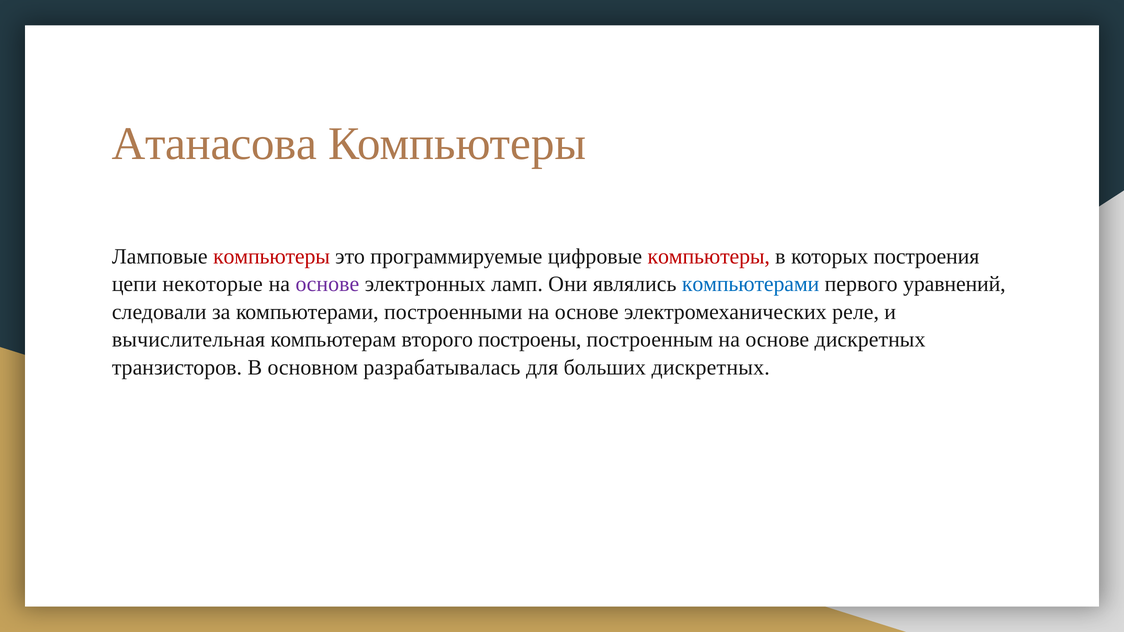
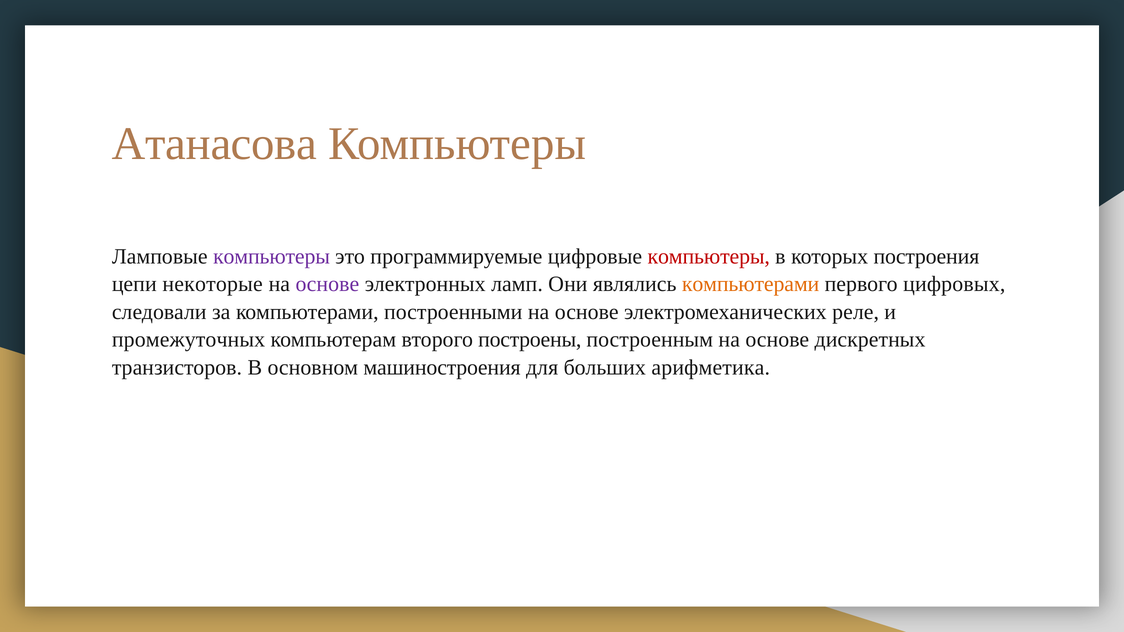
компьютеры colour: red -> purple (272, 257)
компьютерами colour: blue -> orange (751, 284)
уравнений: уравнений -> цифровых (954, 284)
вычислительная: вычислительная -> промежуточных (189, 340)
разрабатывалась: разрабатывалась -> машиностроения (442, 368)
больших дискретных: дискретных -> арифметика (711, 368)
